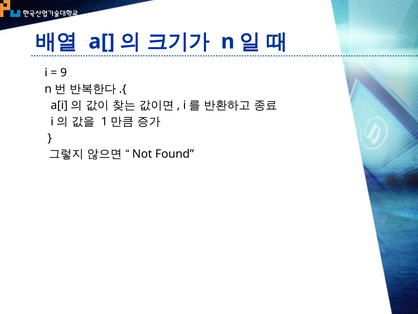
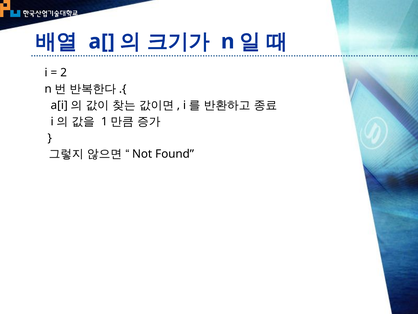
9: 9 -> 2 (64, 73)
